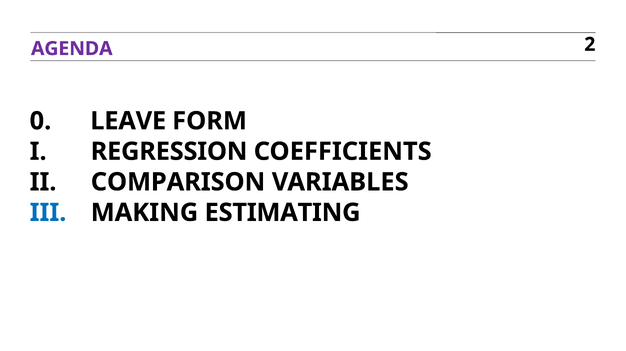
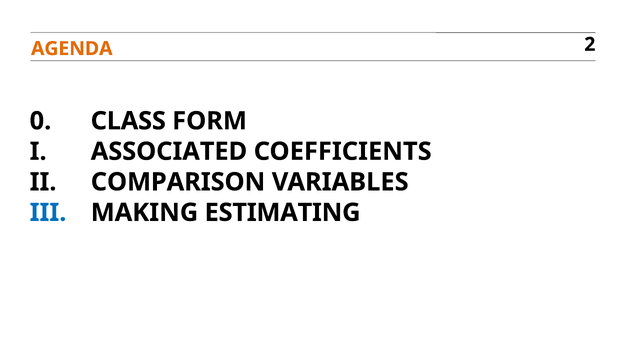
AGENDA colour: purple -> orange (72, 49)
LEAVE: LEAVE -> CLASS (128, 121)
REGRESSION: REGRESSION -> ASSOCIATED (169, 152)
